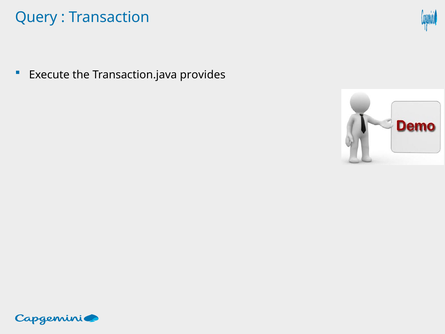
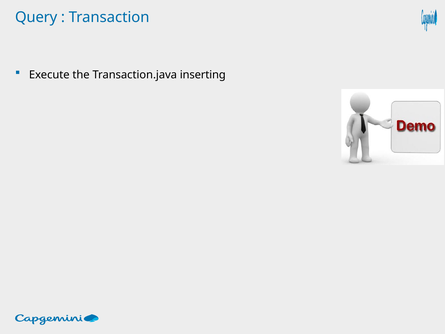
provides: provides -> inserting (203, 75)
